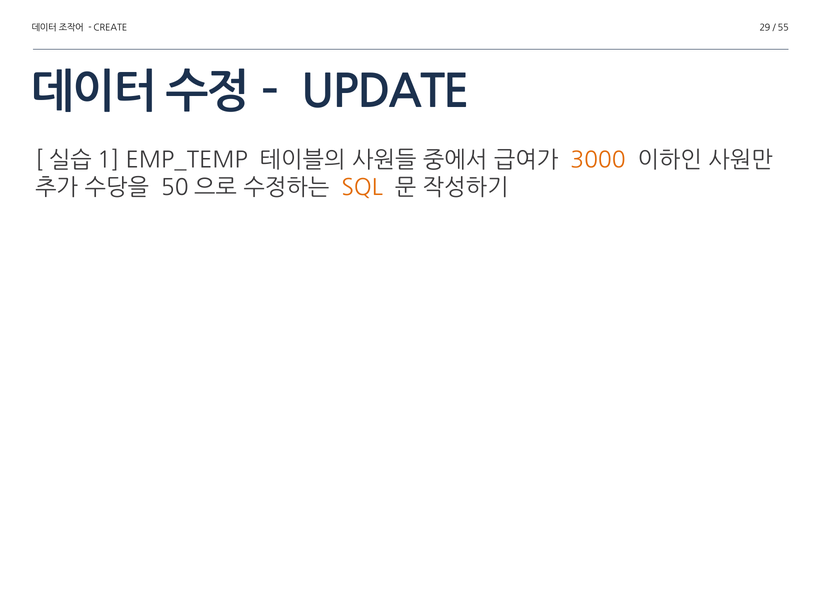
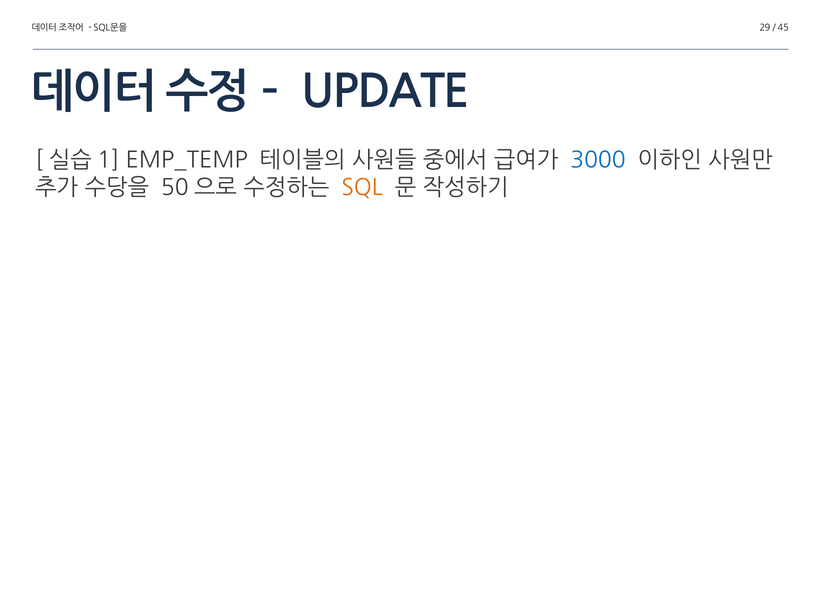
CREATE: CREATE -> SQL문을 (110, 28)
55: 55 -> 45 (783, 28)
3000 colour: orange -> blue (598, 161)
